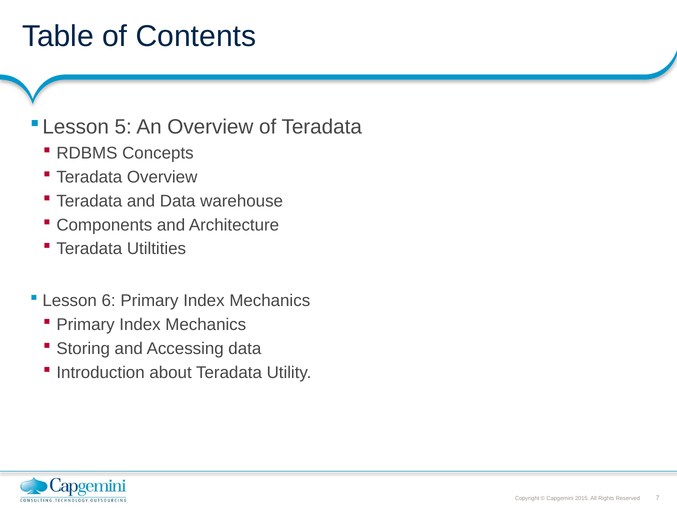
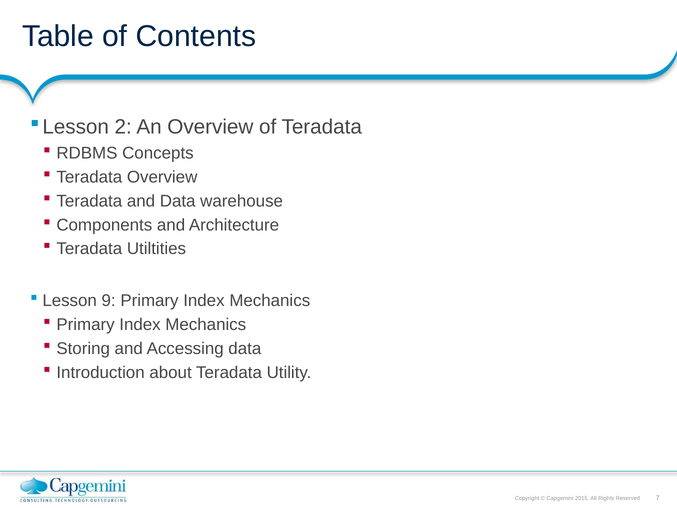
5: 5 -> 2 (123, 127)
6: 6 -> 9 (109, 301)
